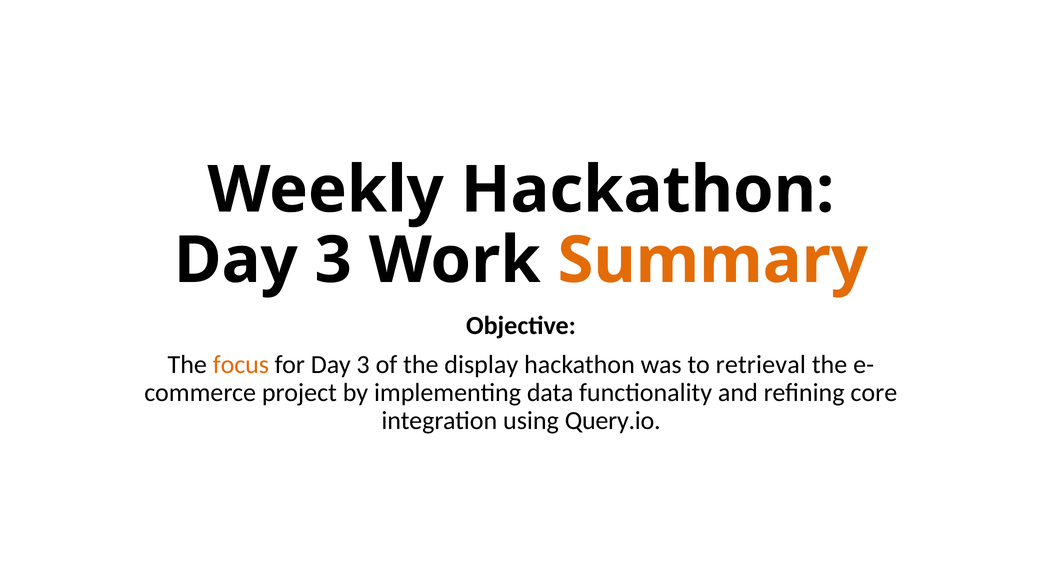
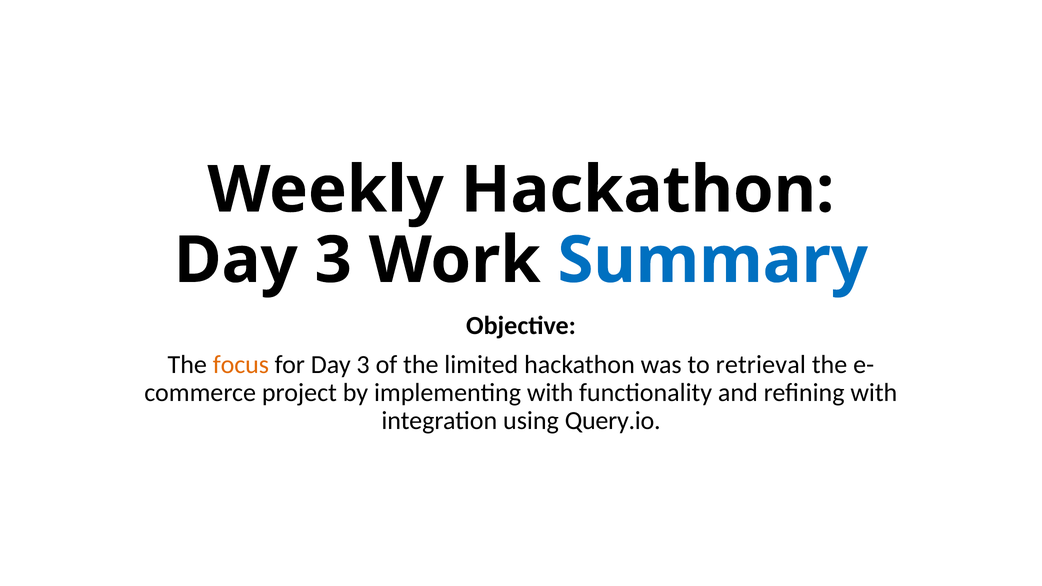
Summary colour: orange -> blue (713, 260)
display: display -> limited (481, 365)
implementing data: data -> with (550, 393)
refining core: core -> with (874, 393)
